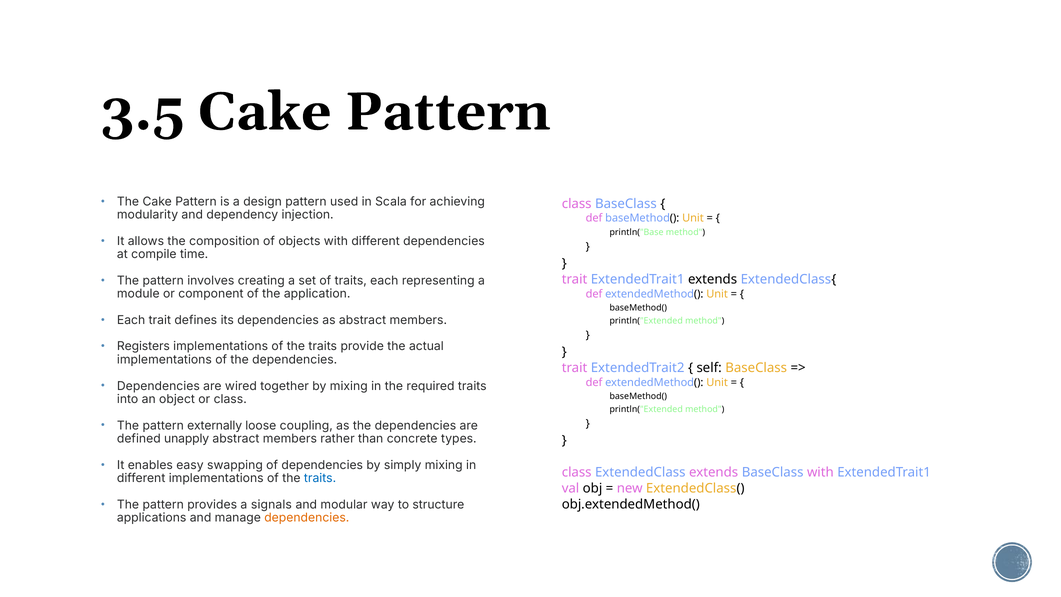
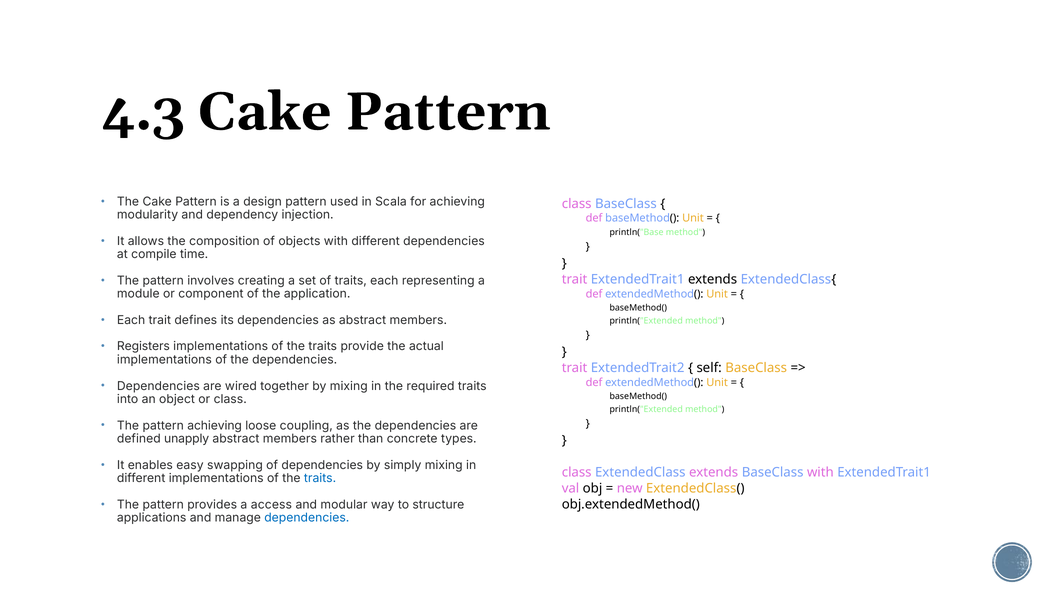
3.5: 3.5 -> 4.3 (143, 112)
pattern externally: externally -> achieving (215, 425)
signals: signals -> access (271, 504)
dependencies colour: orange -> blue (307, 518)
